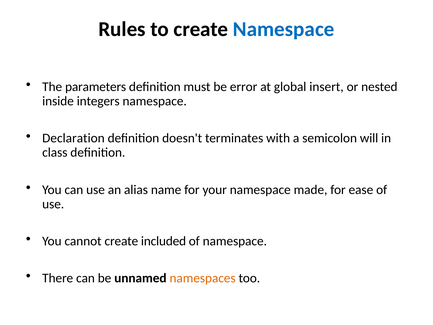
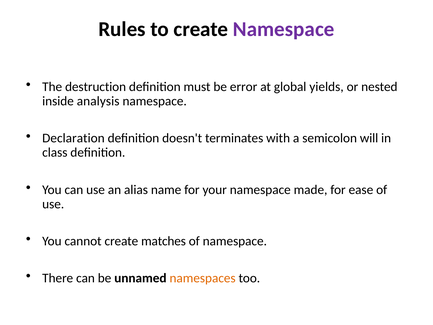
Namespace colour: blue -> purple (284, 29)
parameters: parameters -> destruction (96, 87)
insert: insert -> yields (327, 87)
integers: integers -> analysis (98, 101)
included: included -> matches (164, 241)
